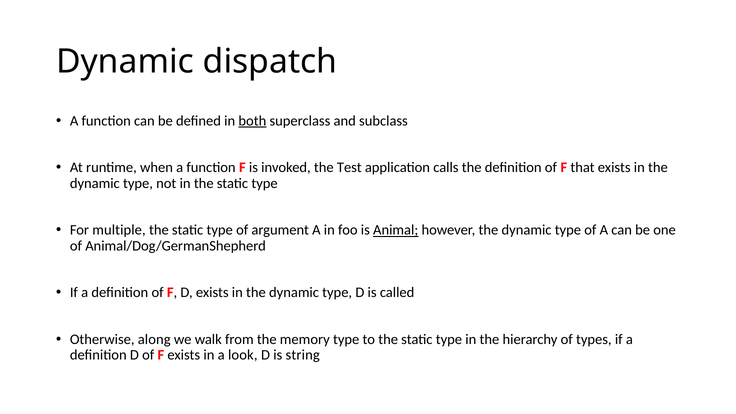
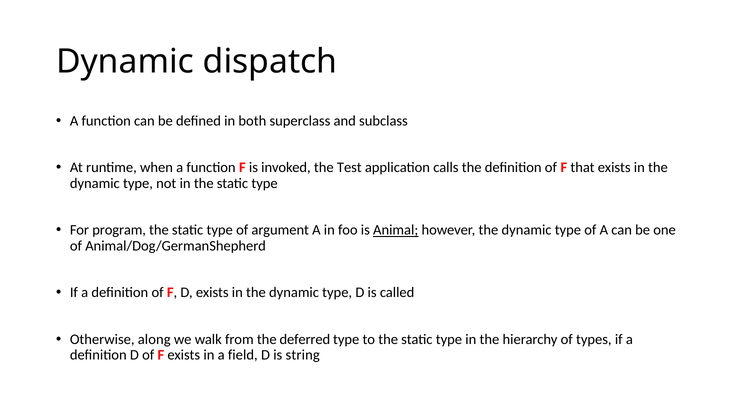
both underline: present -> none (252, 121)
multiple: multiple -> program (119, 230)
memory: memory -> deferred (305, 339)
look: look -> field (243, 355)
